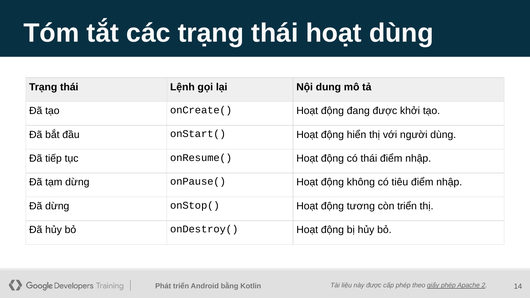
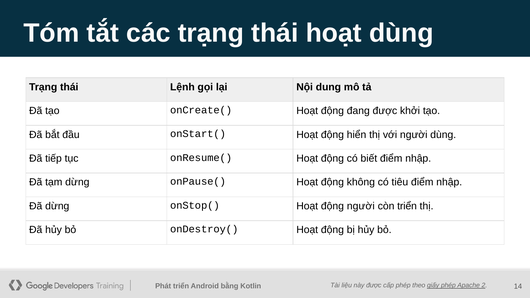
có thái: thái -> biết (369, 158)
động tương: tương -> người (361, 206)
